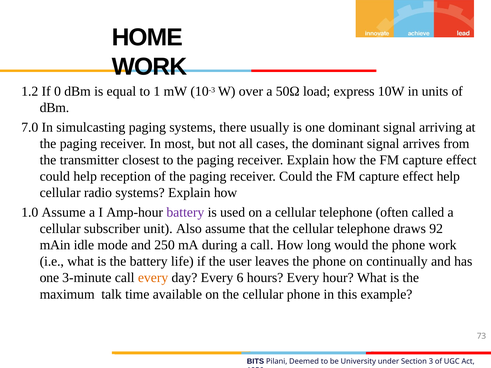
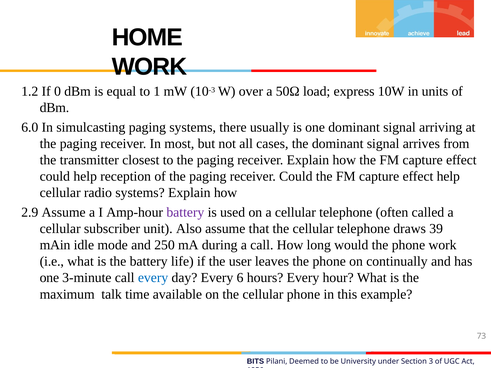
7.0: 7.0 -> 6.0 (30, 127)
1.0: 1.0 -> 2.9 (30, 213)
92: 92 -> 39 (436, 229)
every colour: orange -> blue (153, 278)
